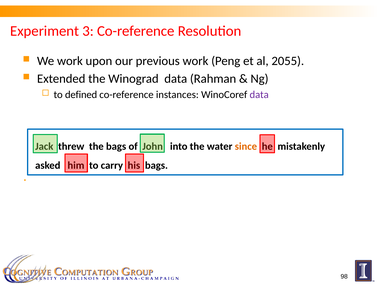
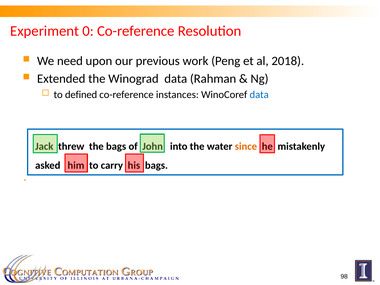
3: 3 -> 0 (88, 31)
We work: work -> need (70, 61)
2055: 2055 -> 2018 (288, 61)
data colour: purple -> blue (259, 95)
